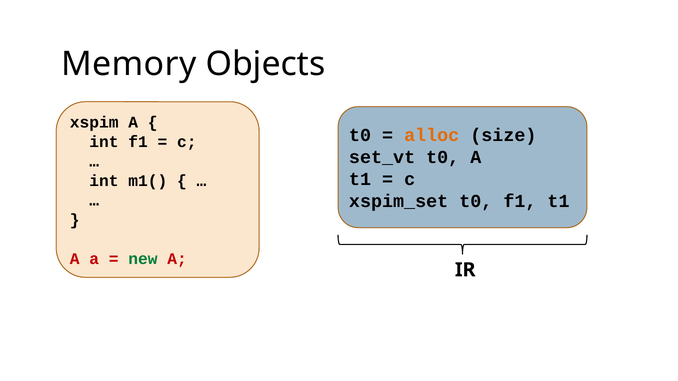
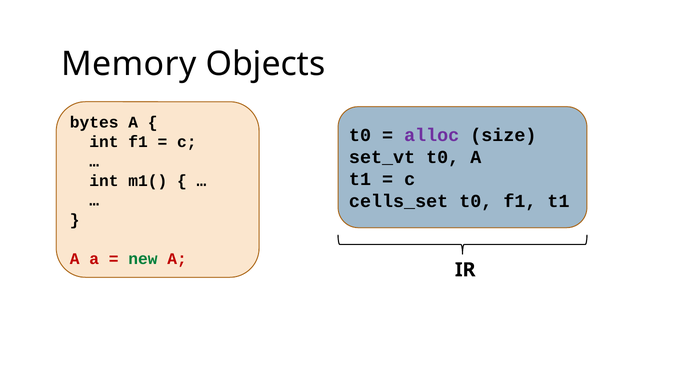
xspim: xspim -> bytes (94, 123)
alloc colour: orange -> purple (432, 136)
xspim_set: xspim_set -> cells_set (399, 202)
